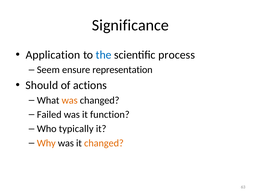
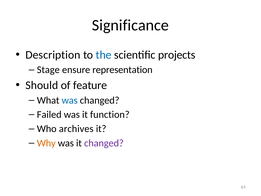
Application: Application -> Description (53, 55)
process: process -> projects (177, 55)
Seem: Seem -> Stage (48, 70)
actions: actions -> feature (90, 85)
was colour: orange -> blue (70, 100)
typically: typically -> archives (76, 129)
changed colour: orange -> purple (104, 143)
